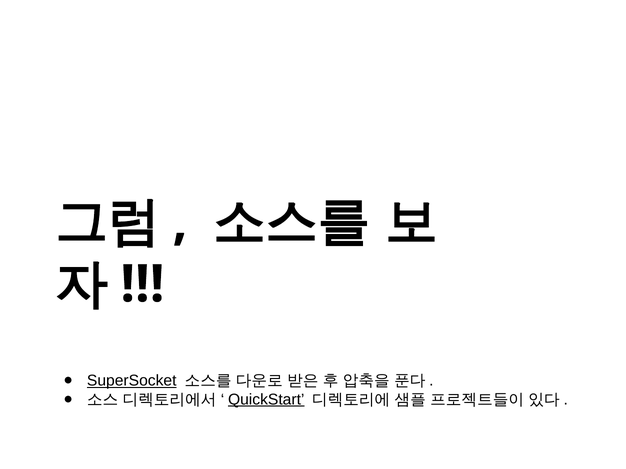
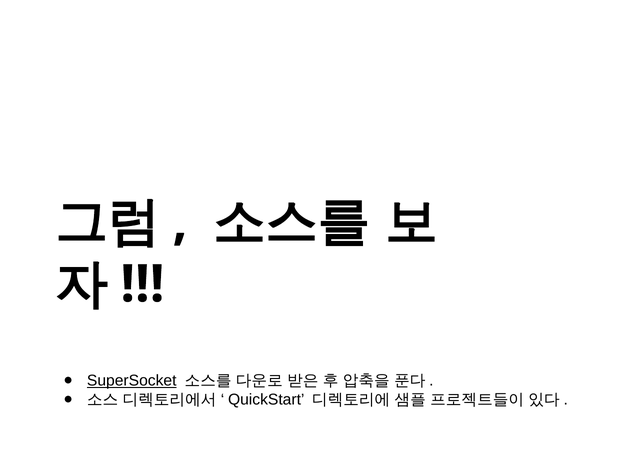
QuickStart underline: present -> none (266, 400)
